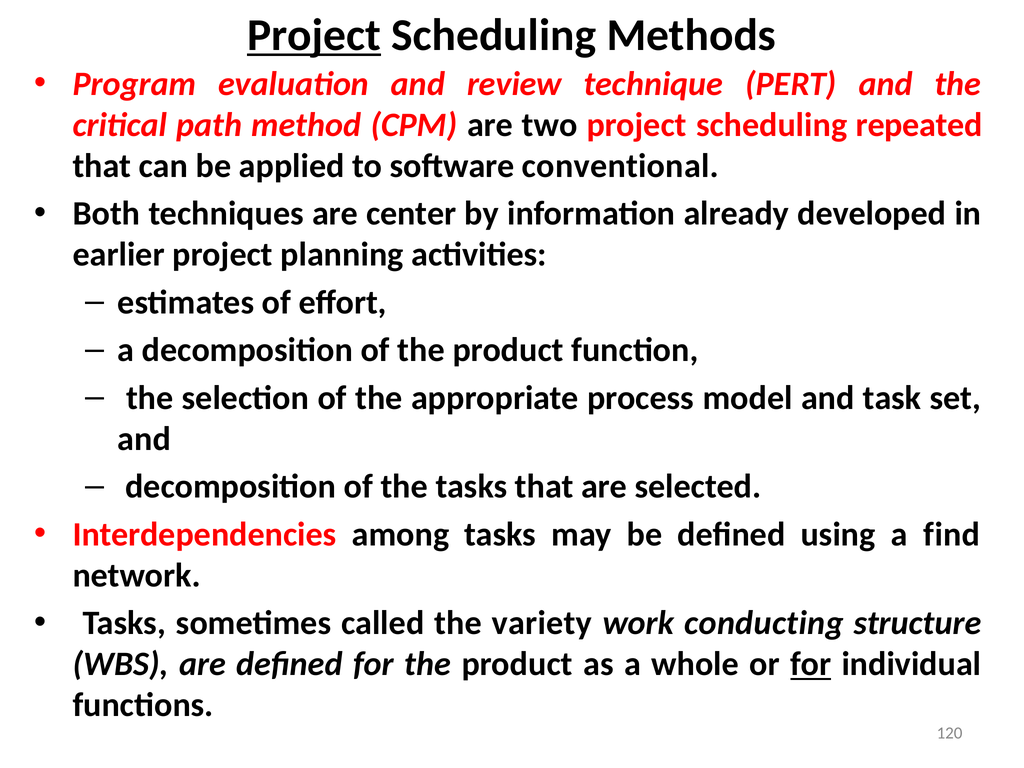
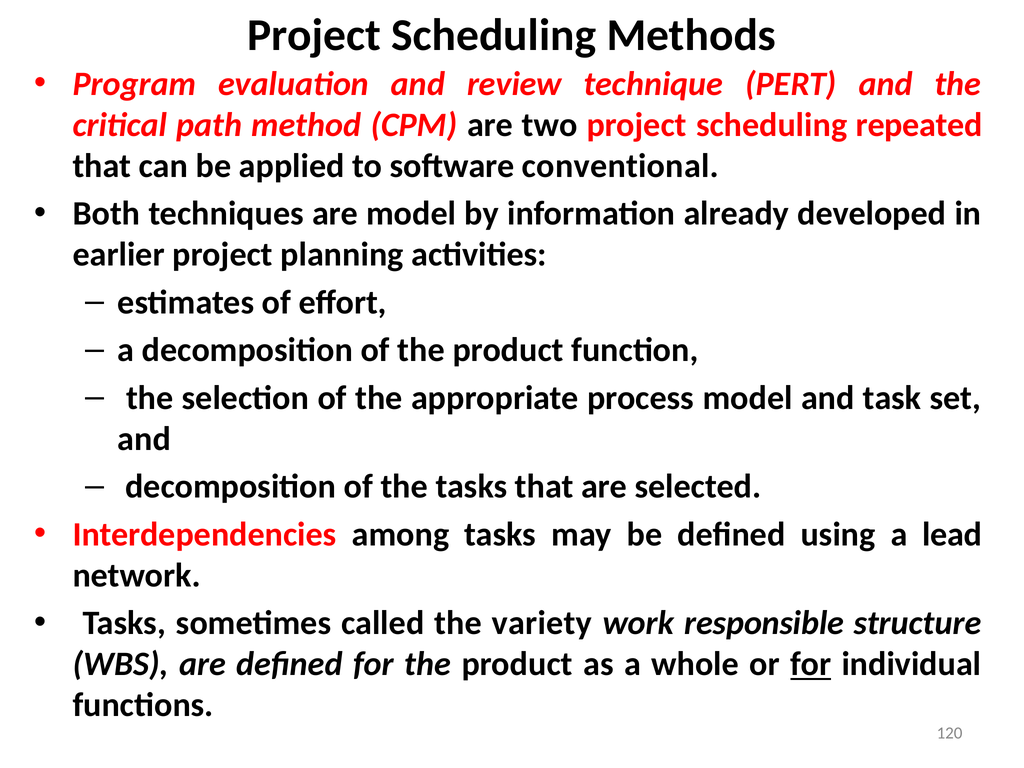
Project underline: present -> none (314, 35)
are center: center -> model (411, 214)
find: find -> lead (952, 534)
conducting: conducting -> responsible (764, 623)
